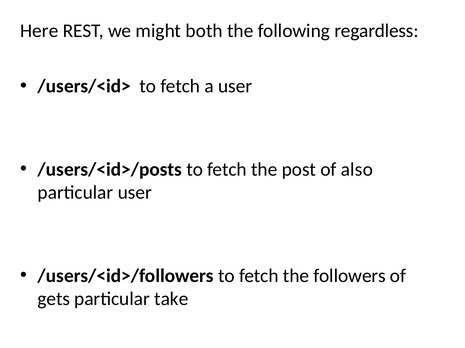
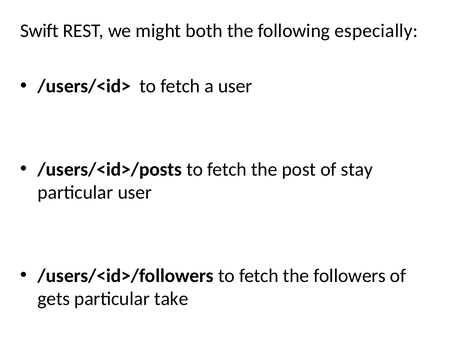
Here: Here -> Swift (39, 31)
regardless: regardless -> especially (376, 31)
also: also -> stay (357, 170)
